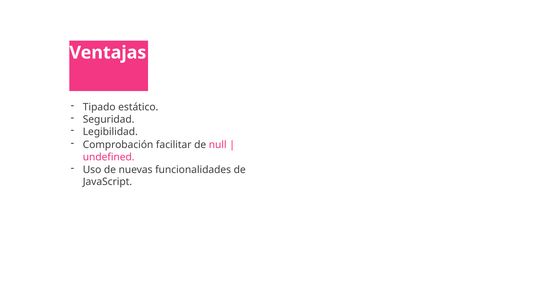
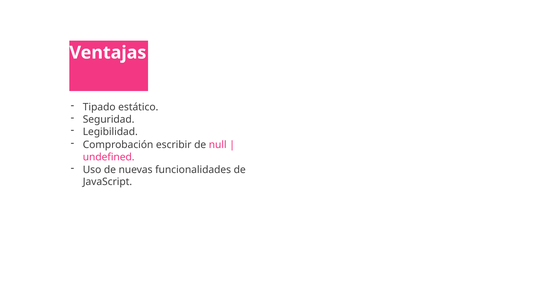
facilitar: facilitar -> escribir (174, 144)
